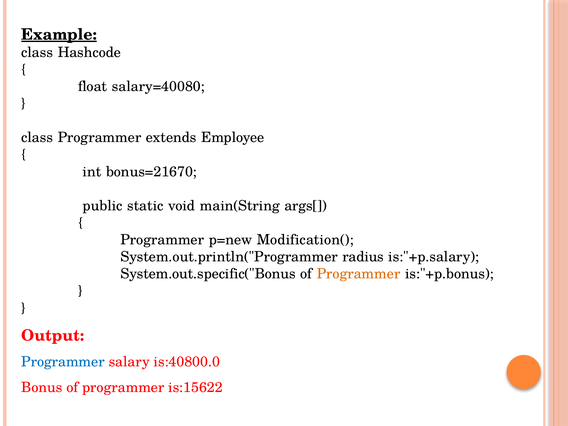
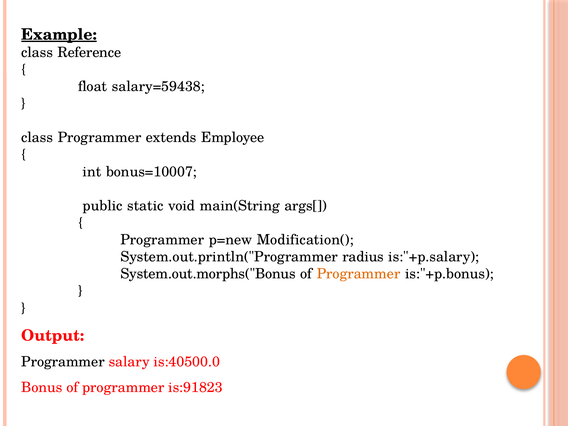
Hashcode: Hashcode -> Reference (89, 52)
salary=40080: salary=40080 -> salary=59438 (158, 86)
bonus=21670: bonus=21670 -> bonus=10007 (151, 172)
System.out.specific("Bonus: System.out.specific("Bonus -> System.out.morphs("Bonus (208, 274)
Programmer colour: blue -> black (63, 362)
is:40800.0: is:40800.0 -> is:40500.0 (187, 362)
is:15622: is:15622 -> is:91823 (195, 388)
